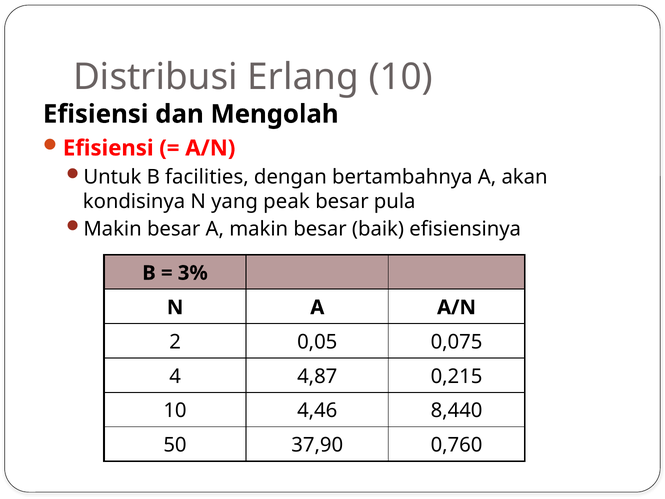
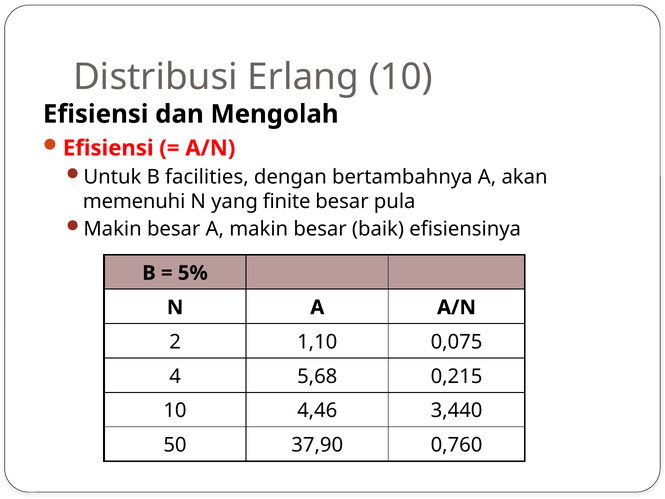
kondisinya: kondisinya -> memenuhi (134, 201)
peak: peak -> finite (287, 201)
3%: 3% -> 5% (193, 273)
0,05: 0,05 -> 1,10 (317, 342)
4,87: 4,87 -> 5,68 (317, 376)
8,440: 8,440 -> 3,440 (457, 411)
